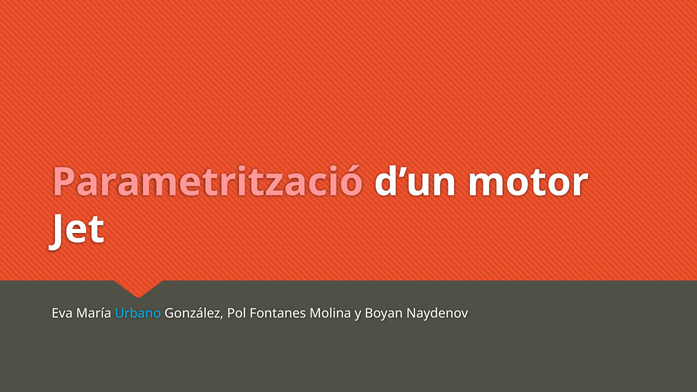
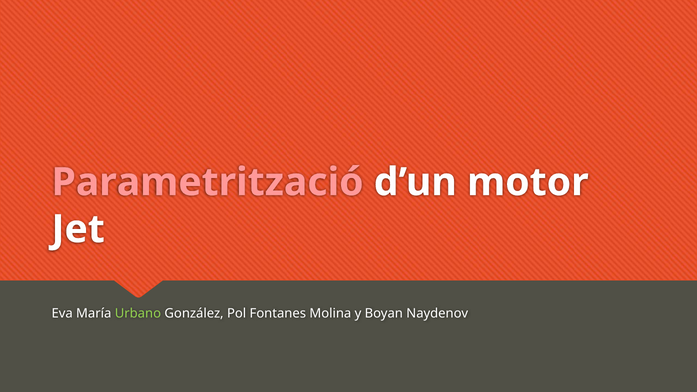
Urbano colour: light blue -> light green (138, 313)
